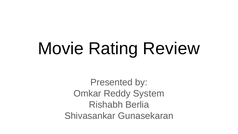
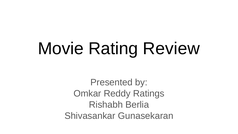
System: System -> Ratings (149, 93)
